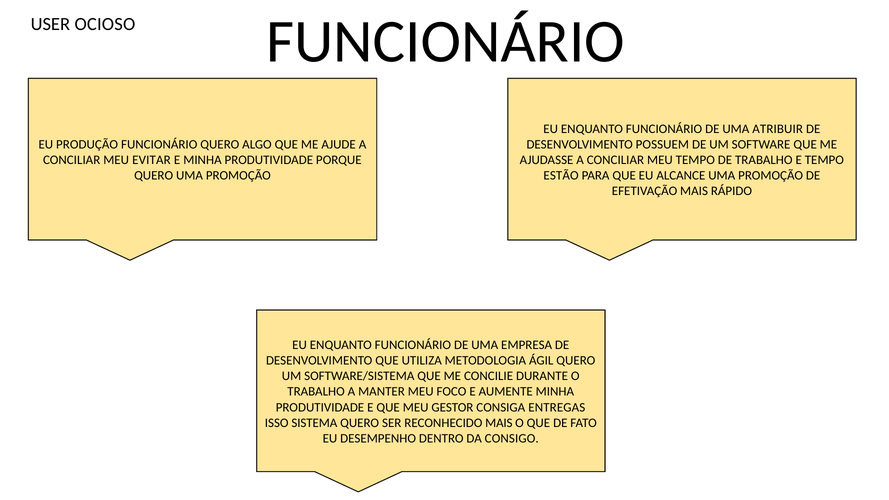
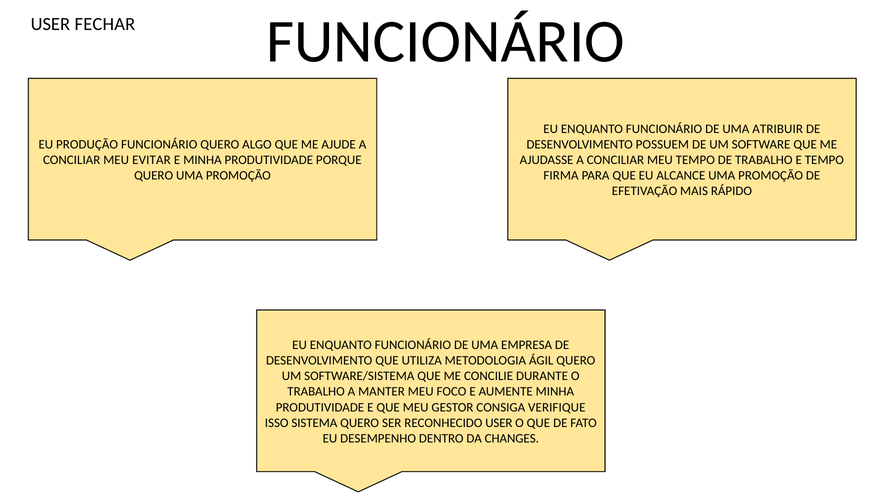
OCIOSO: OCIOSO -> FECHAR (105, 24)
ESTÃO: ESTÃO -> FIRMA (561, 176)
ENTREGAS: ENTREGAS -> VERIFIQUE (557, 407)
RECONHECIDO MAIS: MAIS -> USER (499, 423)
CONSIGO: CONSIGO -> CHANGES (512, 438)
